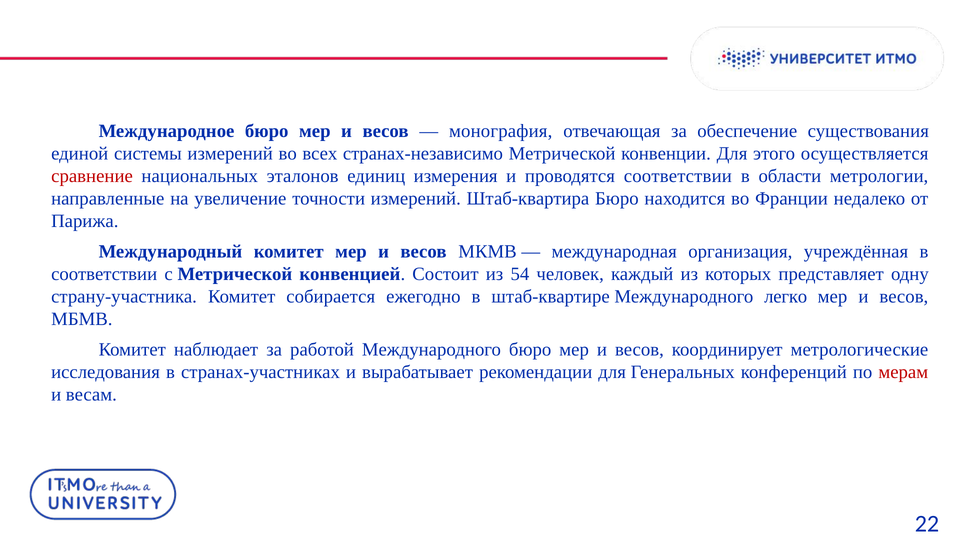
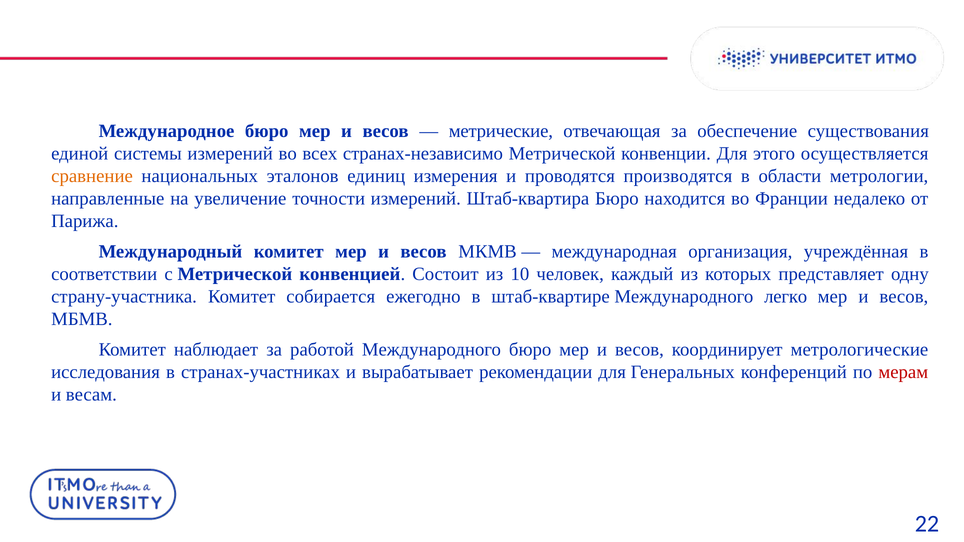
монография: монография -> метрические (501, 131)
сравнение colour: red -> orange (92, 176)
проводятся соответствии: соответствии -> производятся (678, 176)
54: 54 -> 10 (520, 274)
